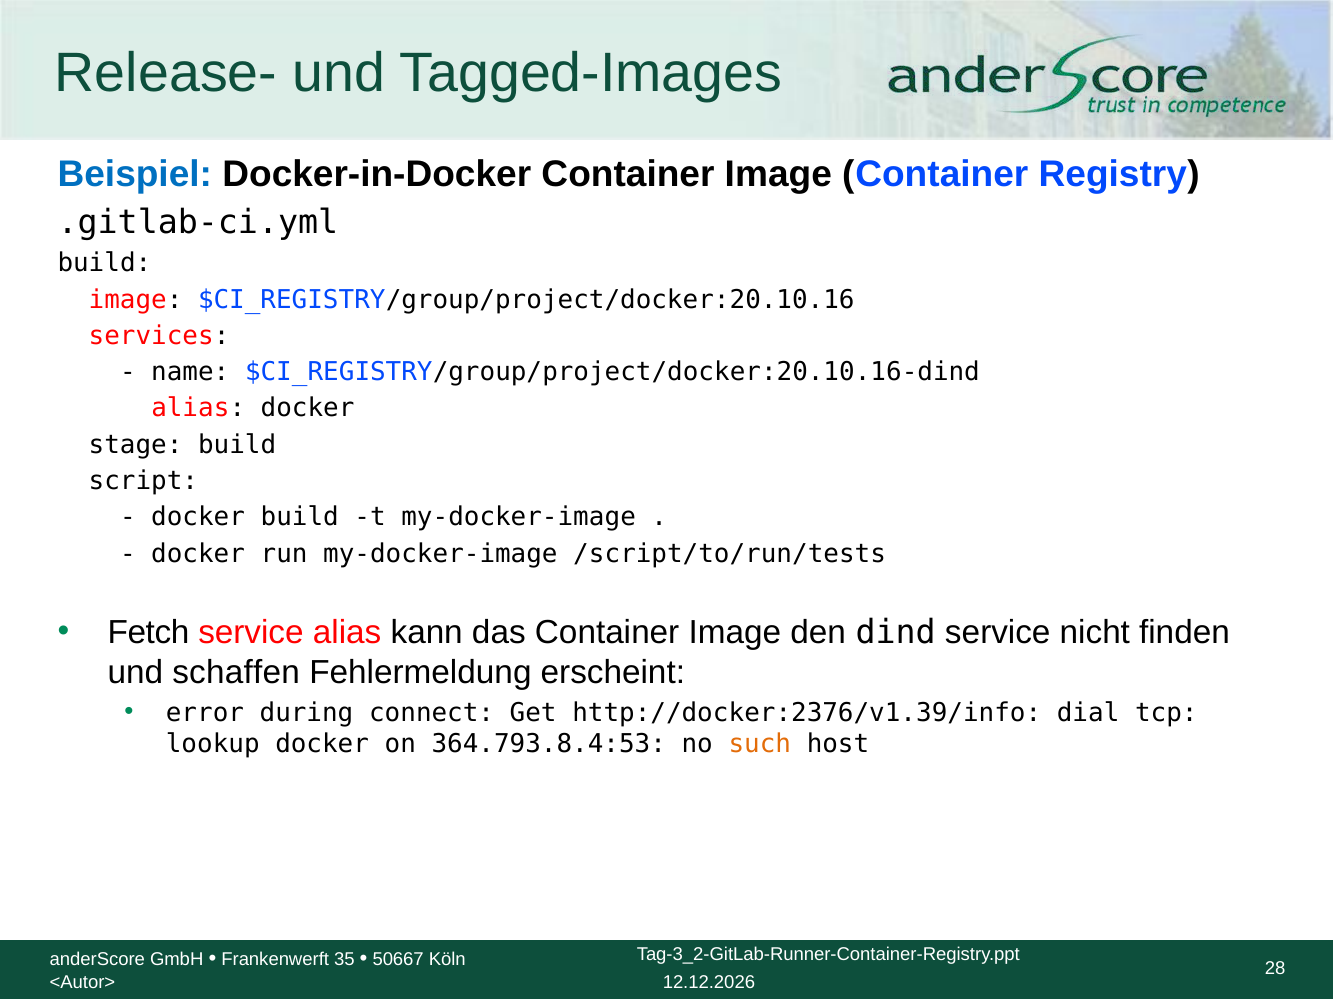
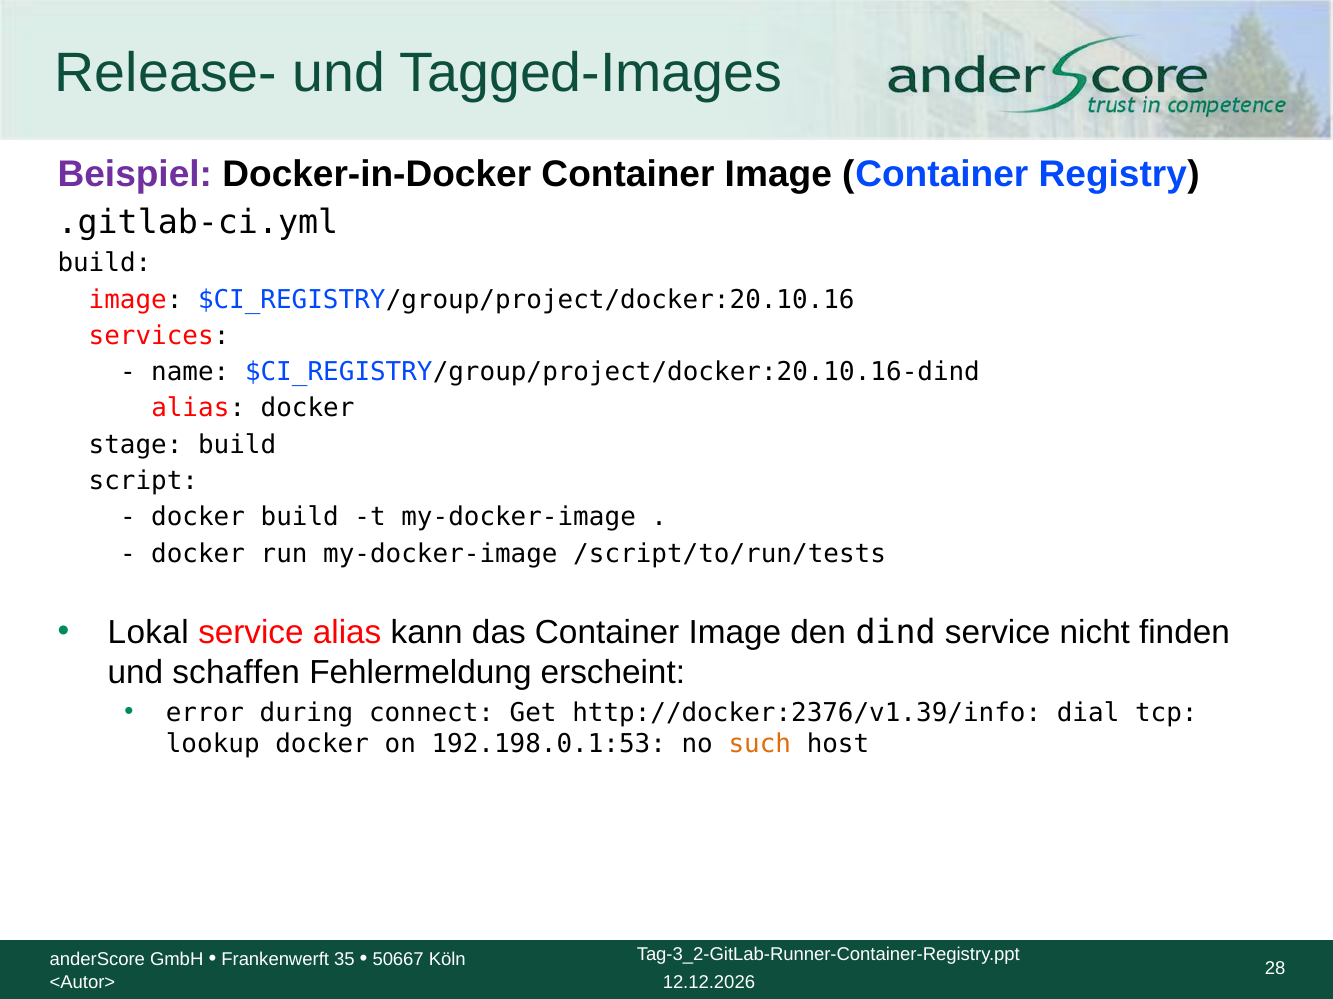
Beispiel colour: blue -> purple (135, 175)
Fetch: Fetch -> Lokal (148, 633)
364.793.8.4:53: 364.793.8.4:53 -> 192.198.0.1:53 (549, 744)
